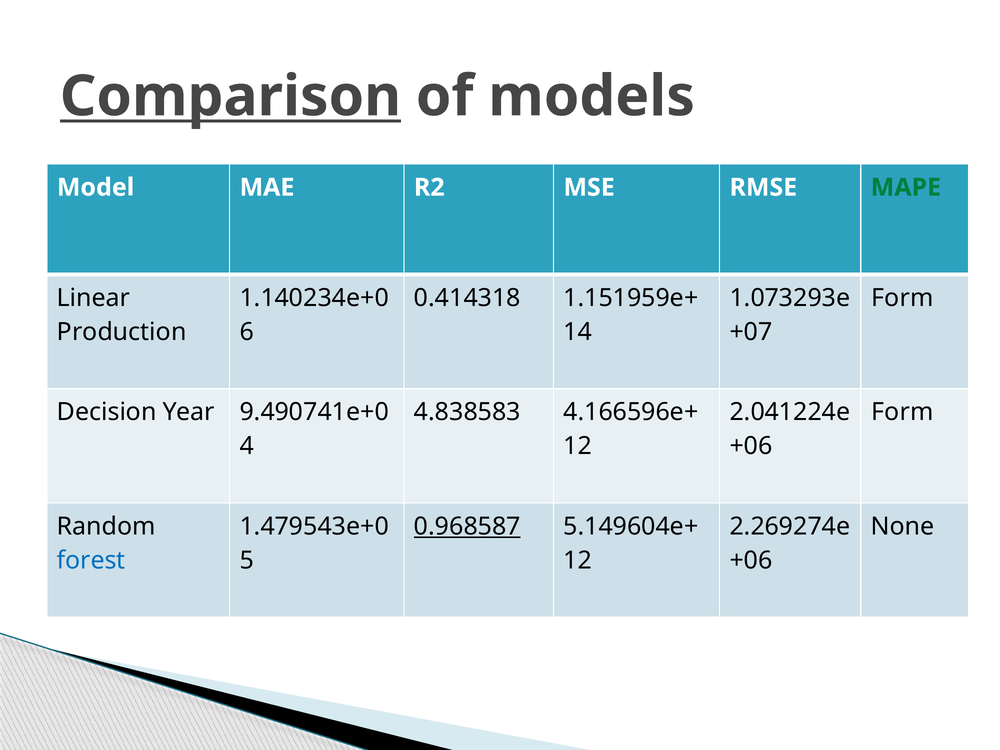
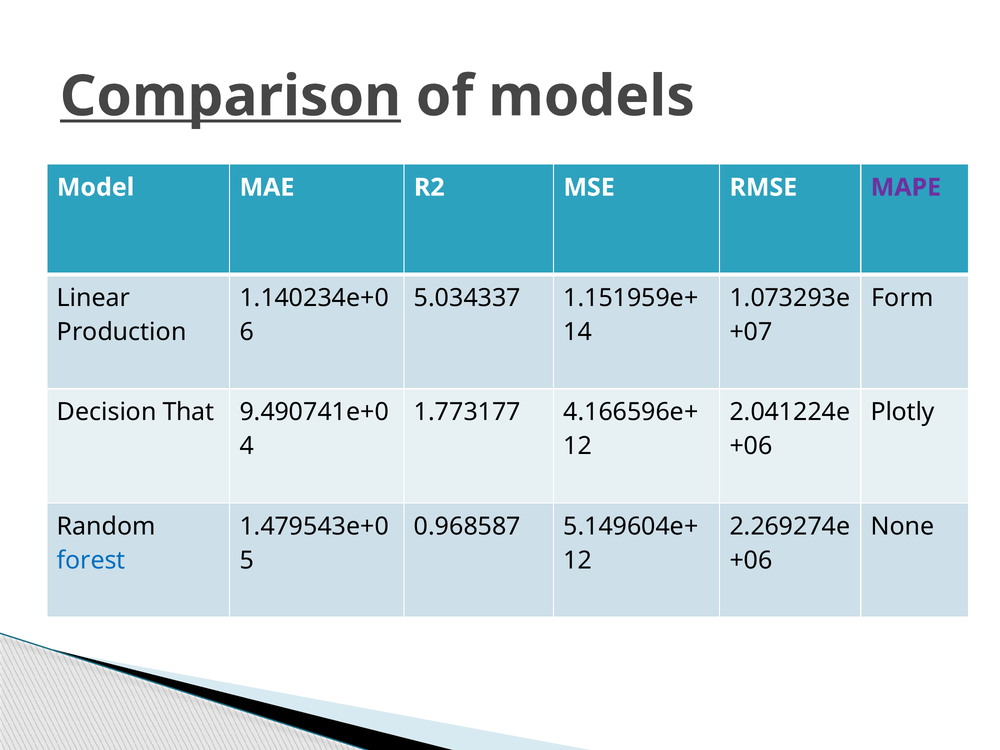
MAPE colour: green -> purple (906, 187)
0.414318: 0.414318 -> 5.034337 (467, 298)
Year: Year -> That (188, 412)
4.838583: 4.838583 -> 1.773177 (467, 412)
Form: Form -> Plotly (903, 412)
0.968587 underline: present -> none (467, 526)
